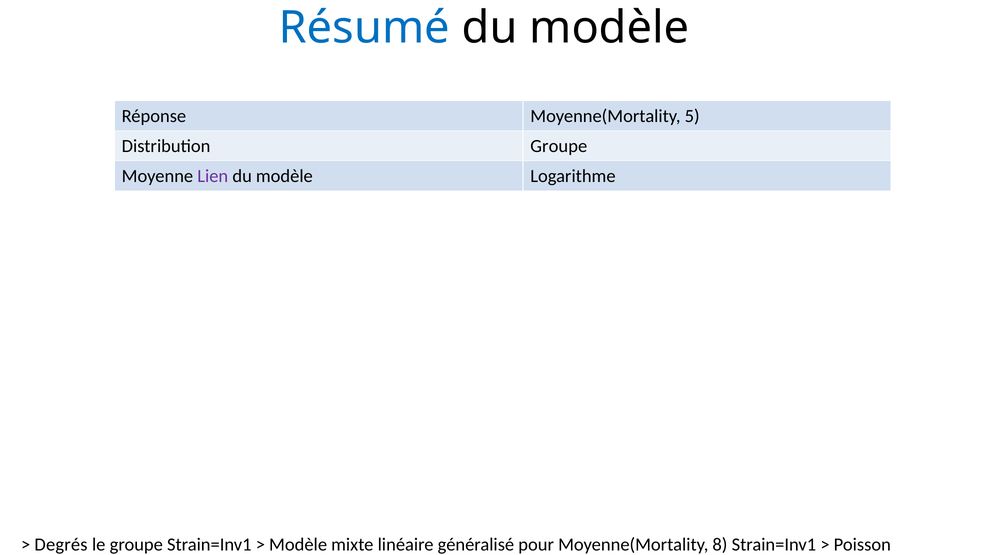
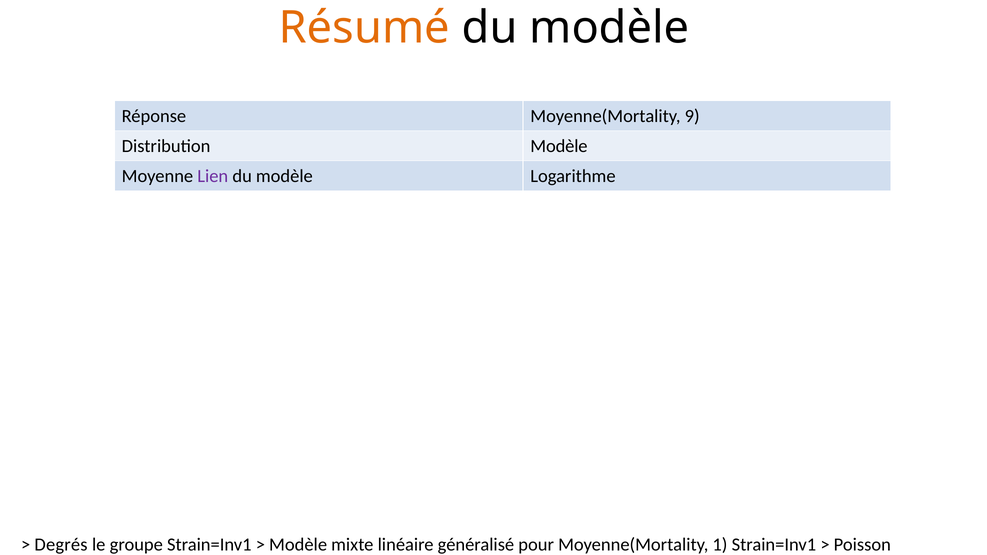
Résumé colour: blue -> orange (364, 28)
5: 5 -> 9 (692, 116)
Distribution Groupe: Groupe -> Modèle (559, 146)
8: 8 -> 1 (720, 545)
